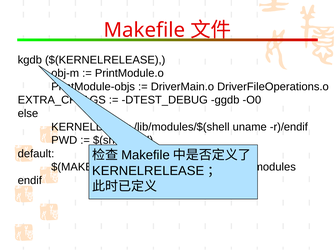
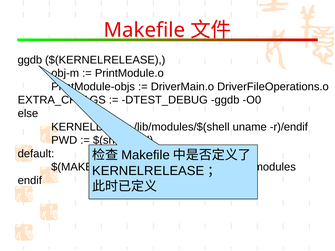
kgdb: kgdb -> ggdb (30, 60)
